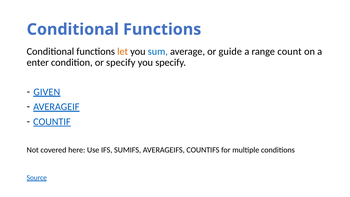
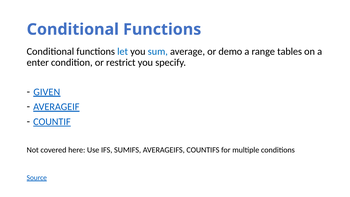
let colour: orange -> blue (123, 51)
guide: guide -> demo (230, 51)
count: count -> tables (290, 51)
or specify: specify -> restrict (121, 62)
